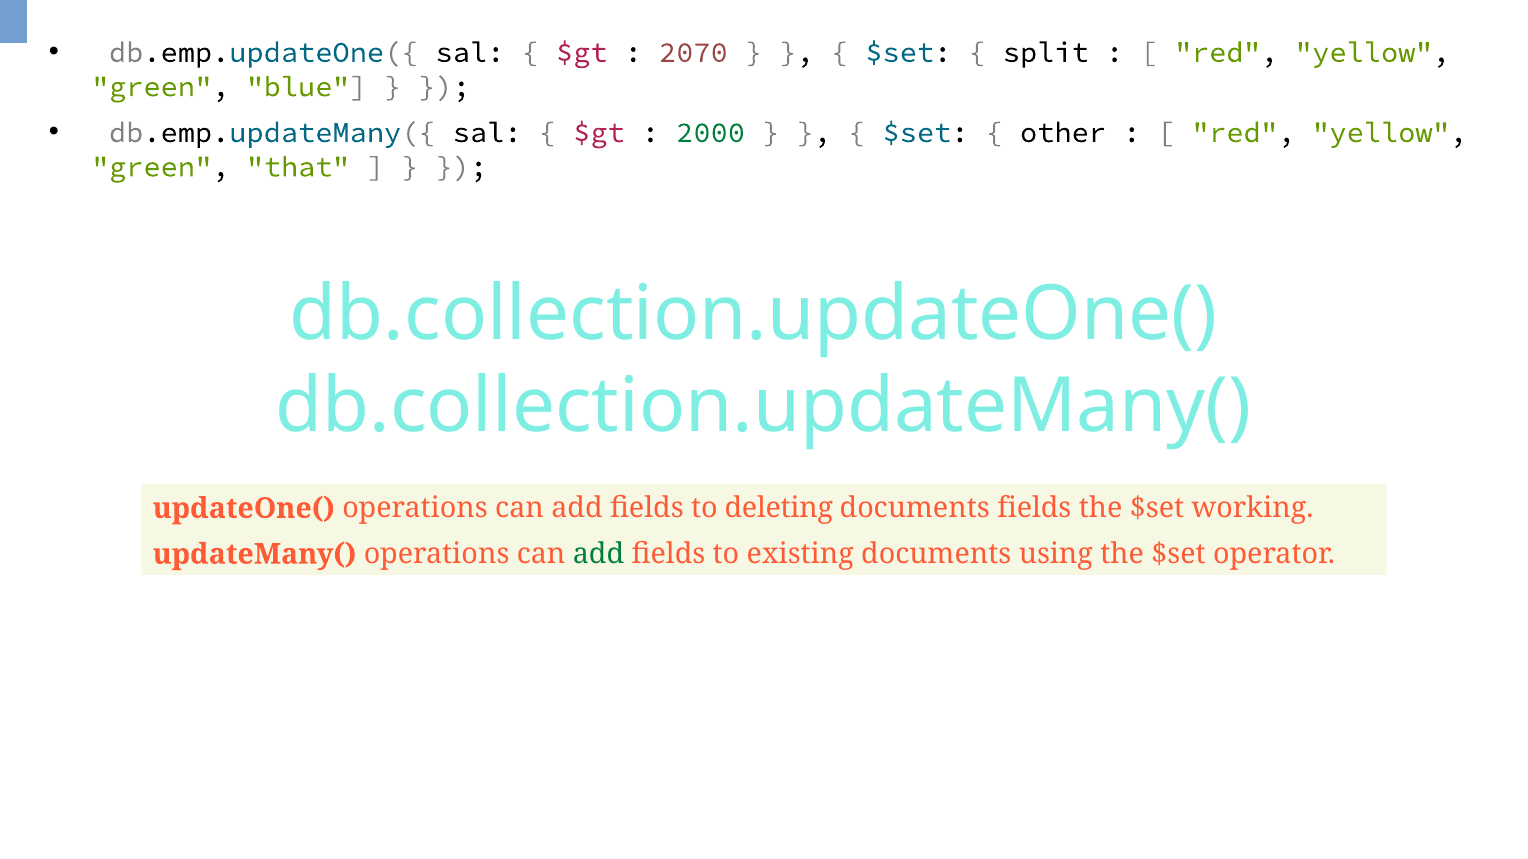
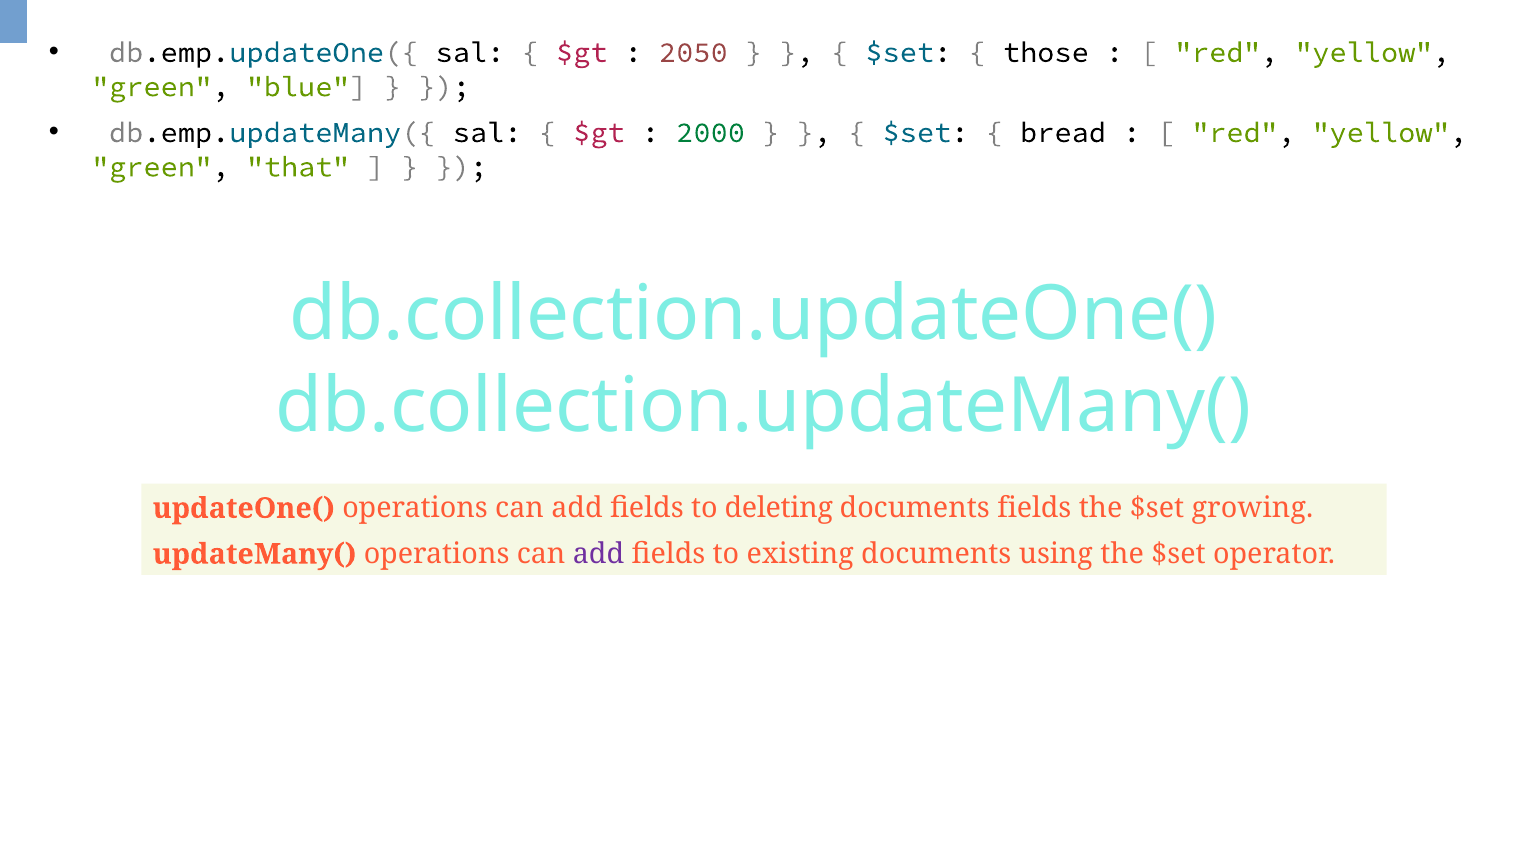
2070: 2070 -> 2050 (693, 52)
split: split -> those (1046, 52)
other: other -> bread (1063, 133)
working: working -> growing (1252, 509)
add colour: green -> purple (599, 555)
